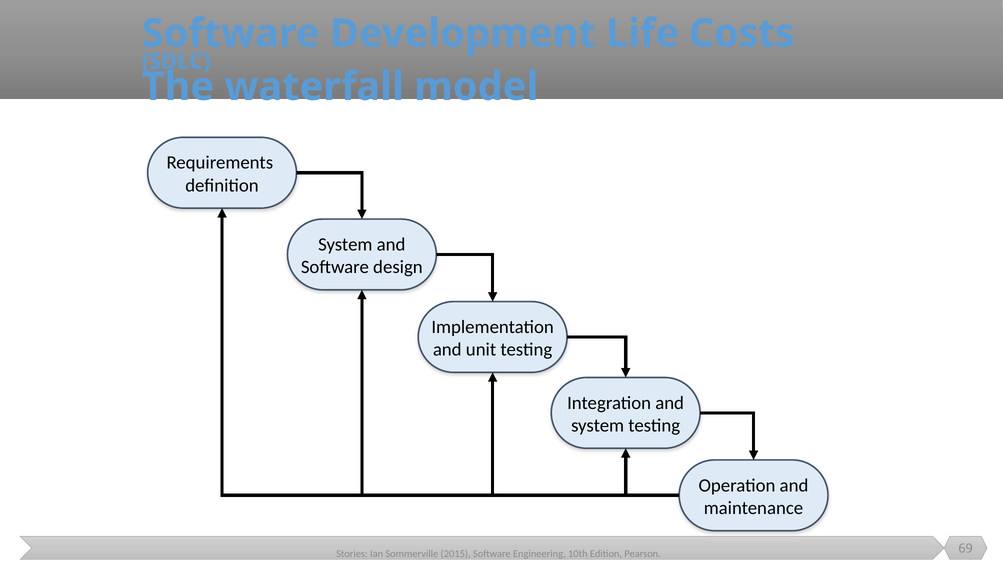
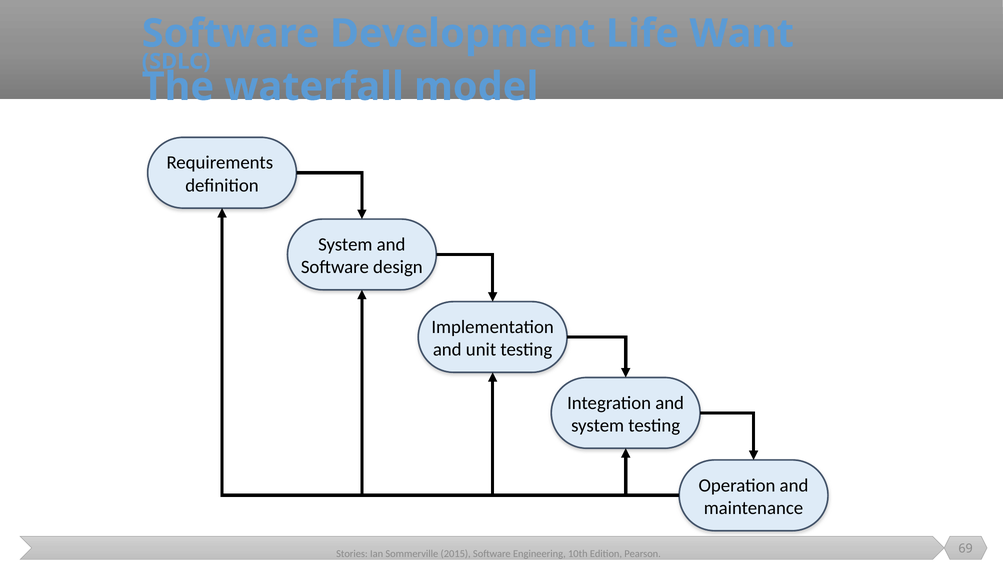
Costs: Costs -> Want (742, 34)
